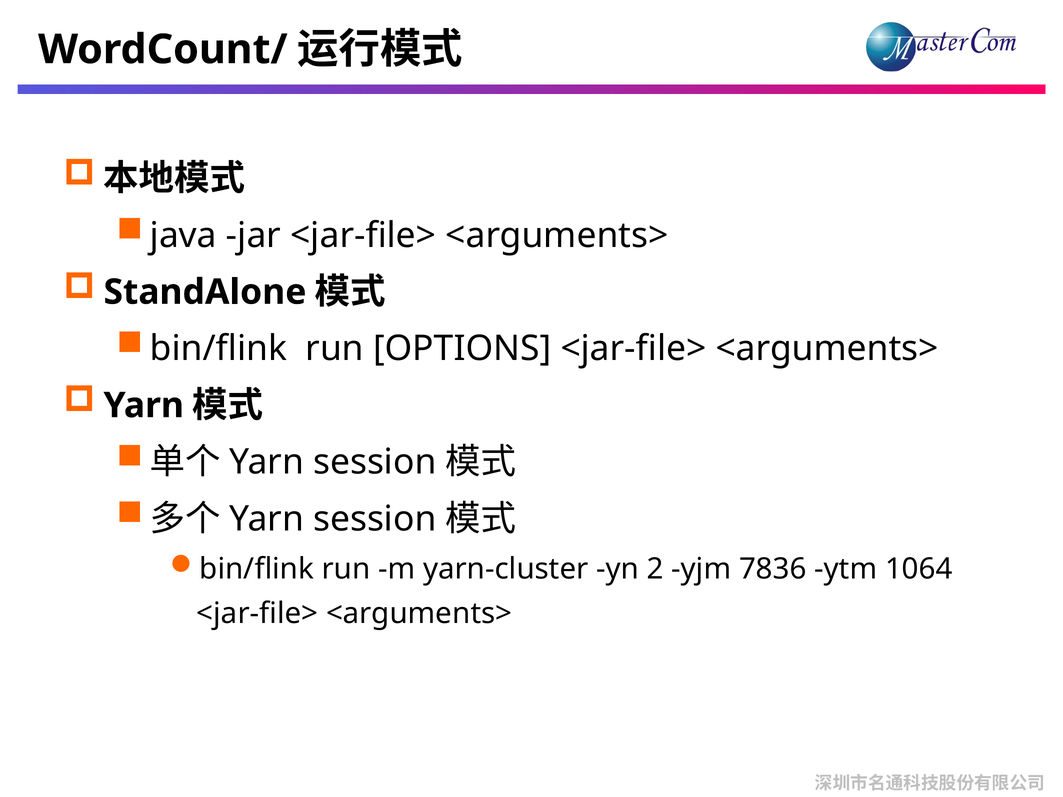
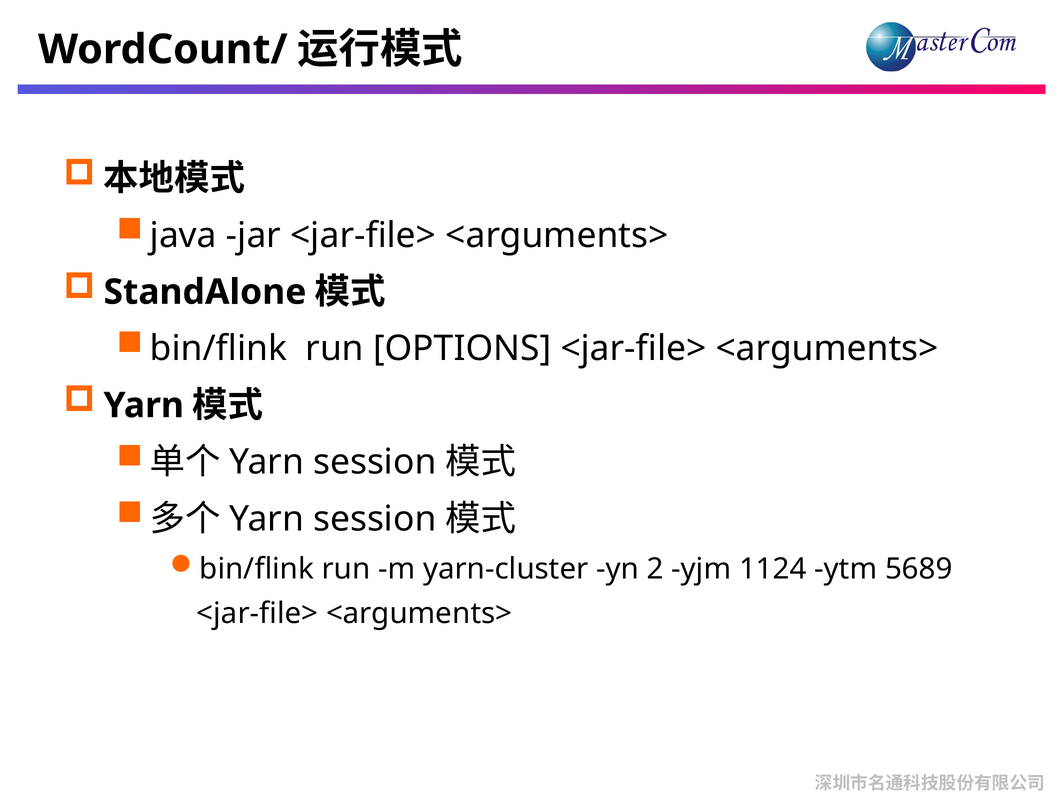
7836: 7836 -> 1124 (773, 569)
1064: 1064 -> 5689 (919, 569)
